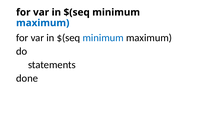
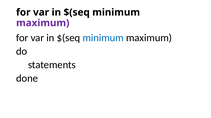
maximum colour: blue -> purple (43, 23)
